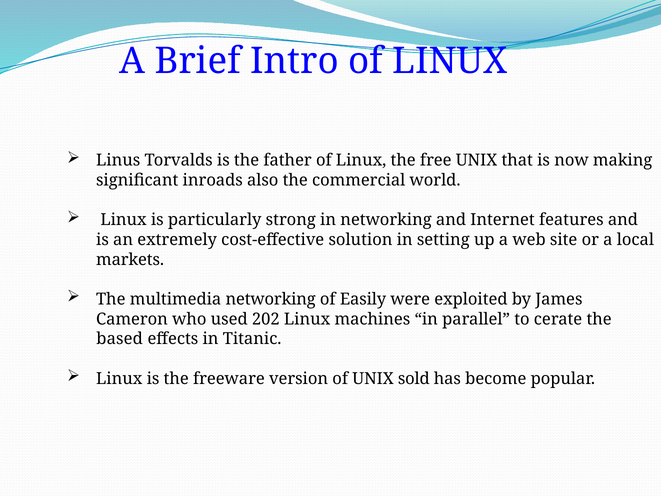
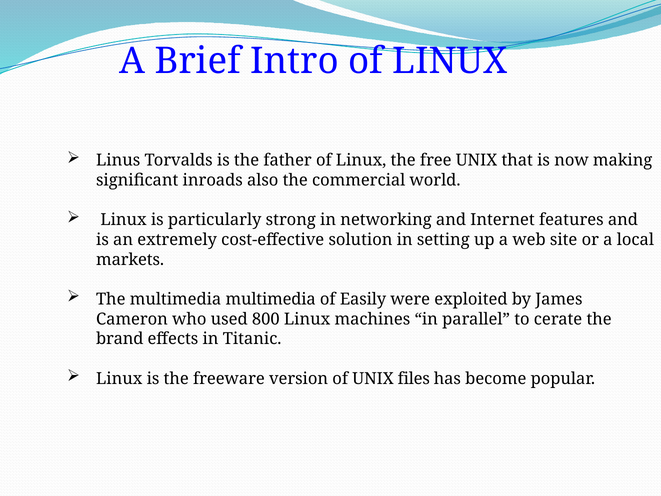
multimedia networking: networking -> multimedia (271, 299)
202: 202 -> 800 (266, 319)
based: based -> brand (120, 339)
sold: sold -> files (414, 378)
